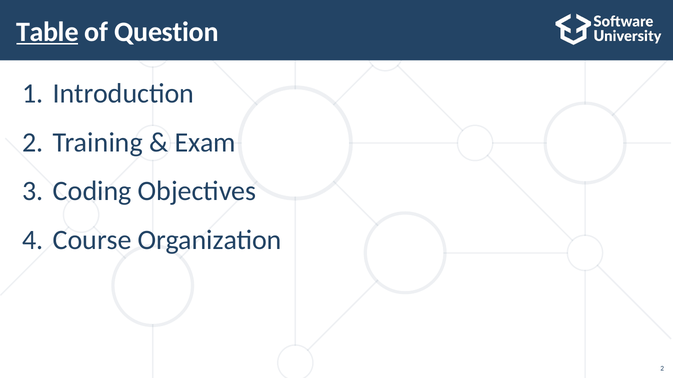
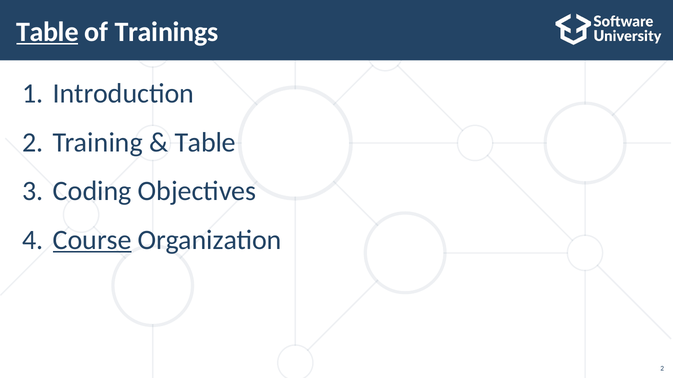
Question: Question -> Trainings (167, 32)
Exam: Exam -> Table (205, 143)
Course underline: none -> present (92, 240)
